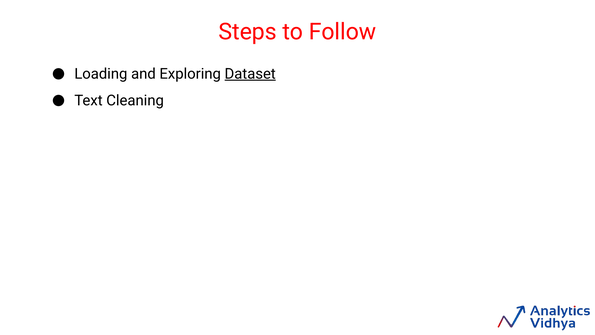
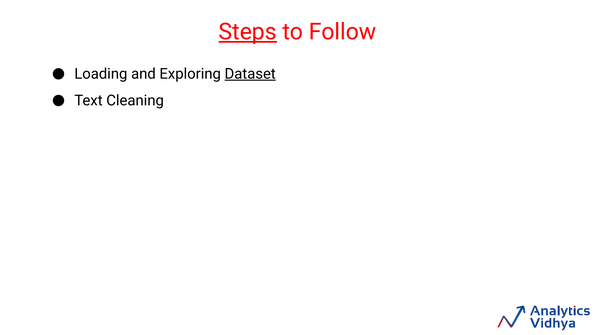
Steps underline: none -> present (248, 32)
